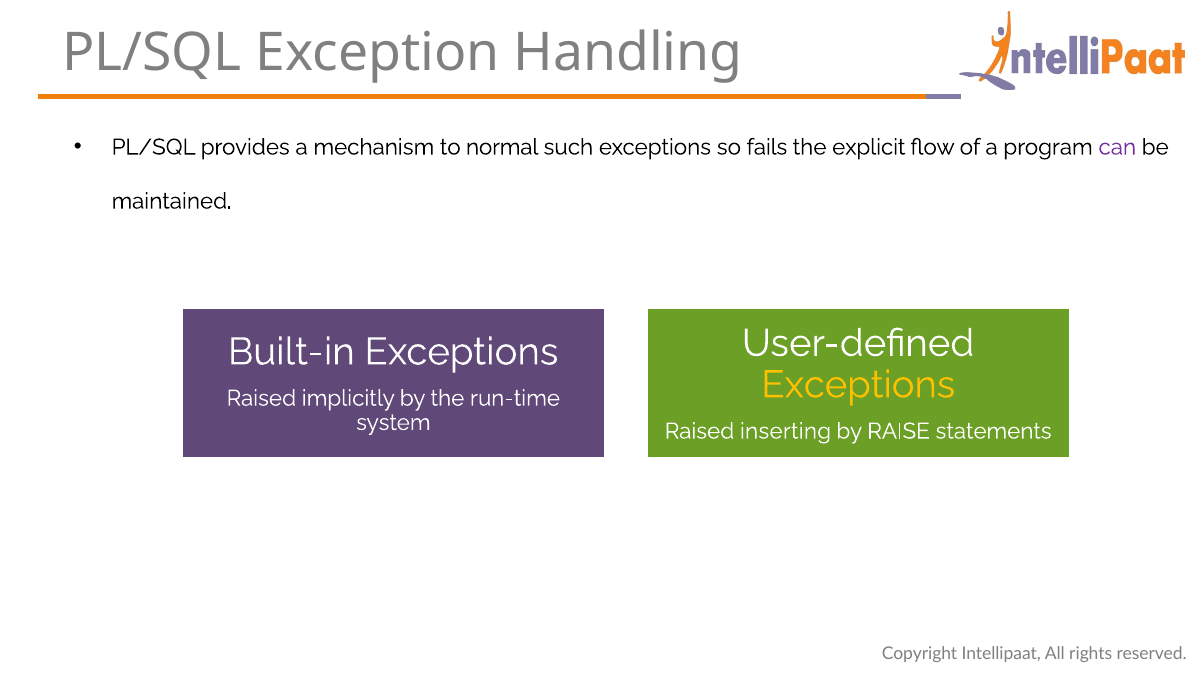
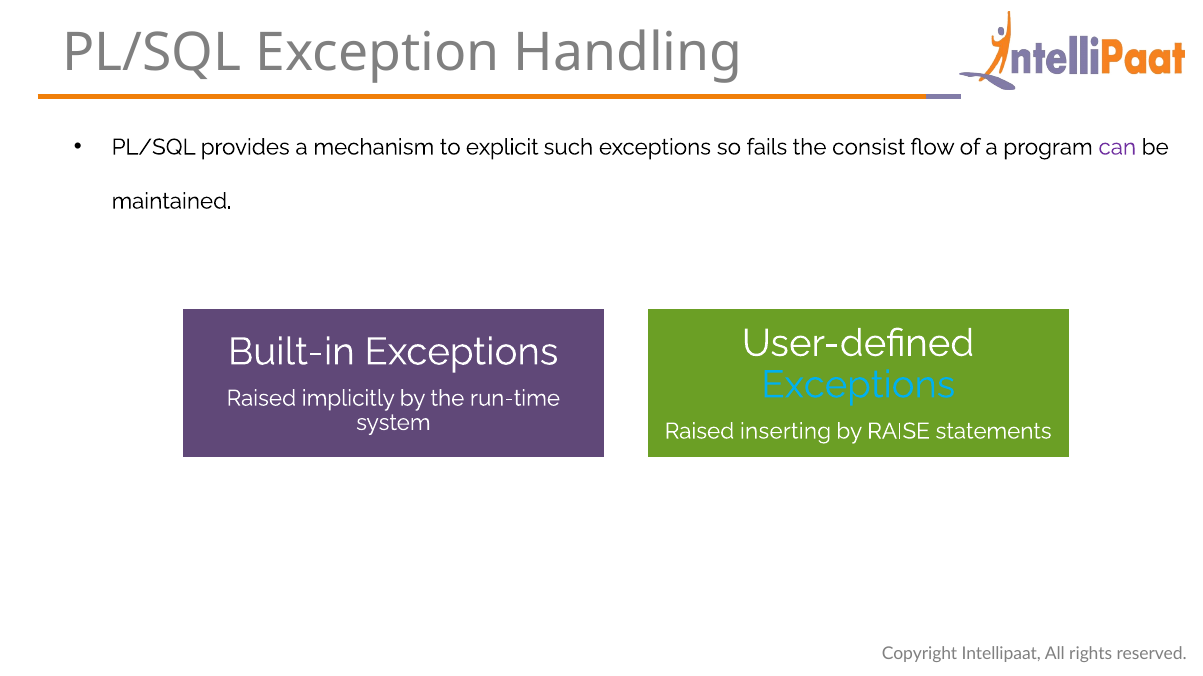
normal: normal -> explicit (502, 147)
explicit: explicit -> consist (869, 147)
Exceptions colour: yellow -> light blue (858, 385)
